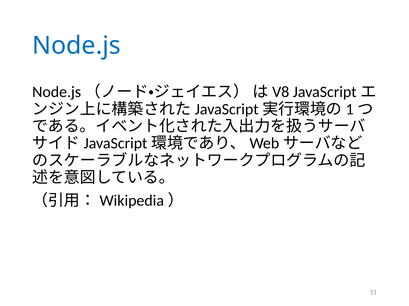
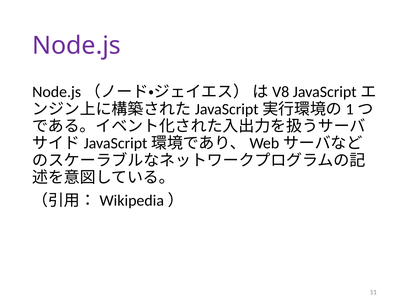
Node.js colour: blue -> purple (77, 46)
